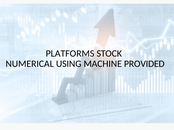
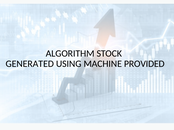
PLATFORMS: PLATFORMS -> ALGORITHM (70, 54)
NUMERICAL: NUMERICAL -> GENERATED (30, 64)
